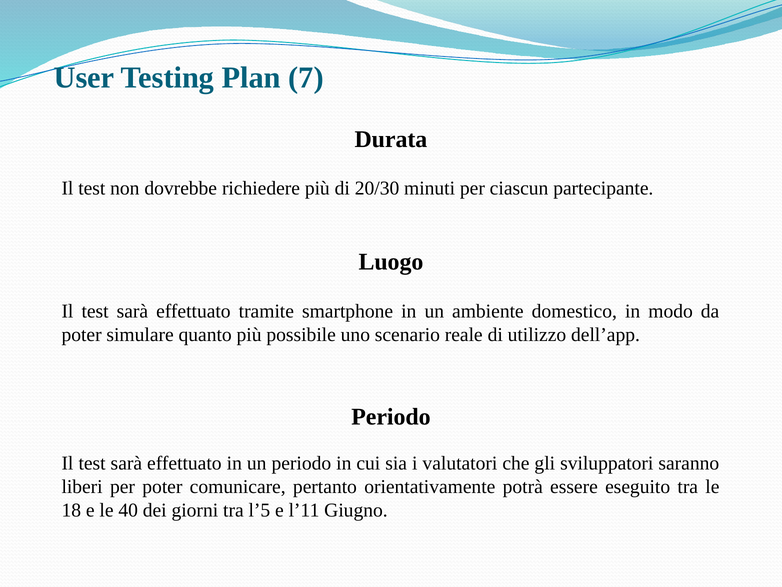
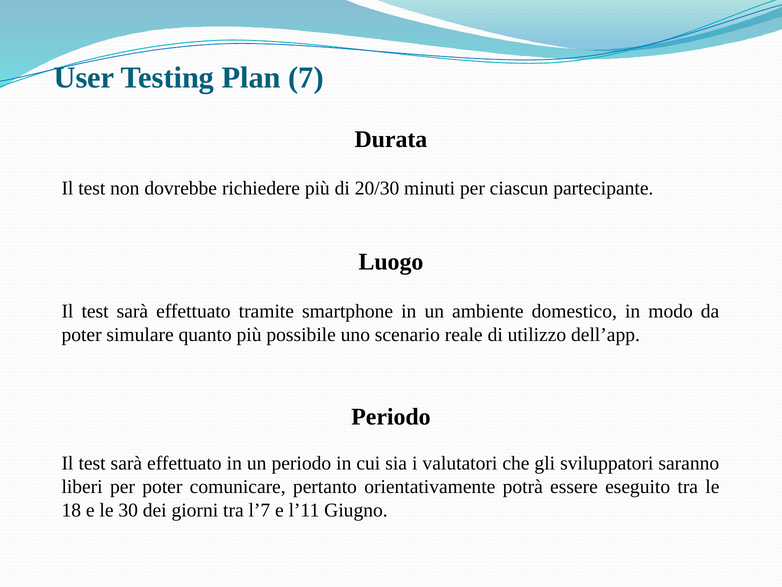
40: 40 -> 30 (128, 510)
l’5: l’5 -> l’7 (259, 510)
